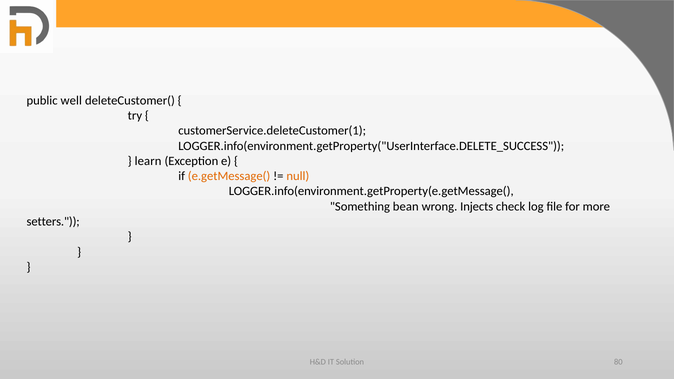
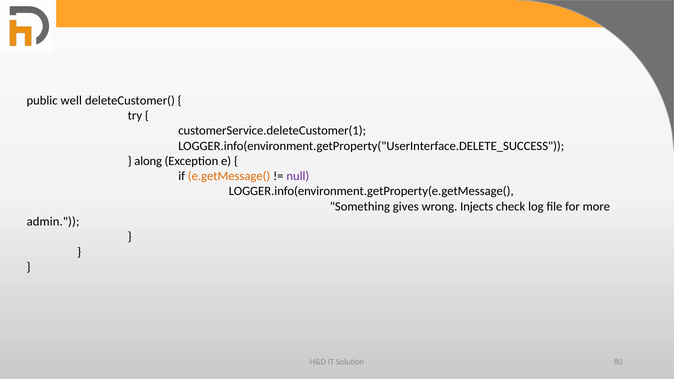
learn: learn -> along (148, 161)
null colour: orange -> purple (298, 176)
bean: bean -> gives (406, 207)
setters: setters -> admin (53, 222)
